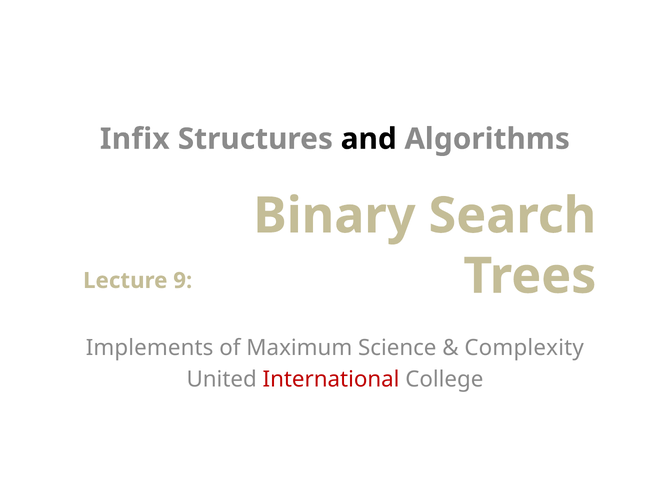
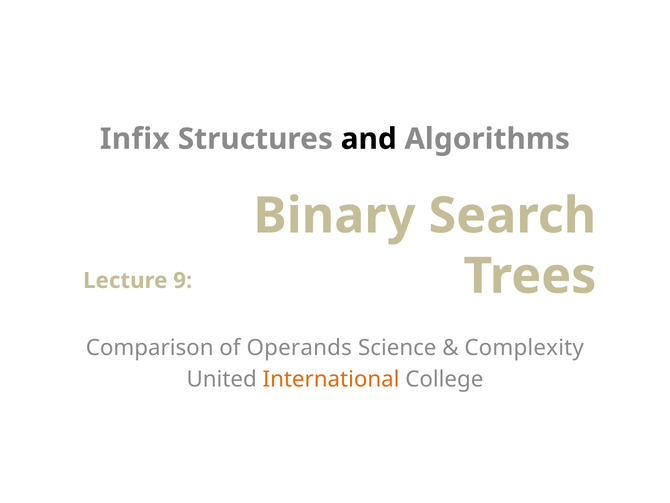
Implements: Implements -> Comparison (150, 348)
Maximum: Maximum -> Operands (299, 348)
International colour: red -> orange (331, 379)
